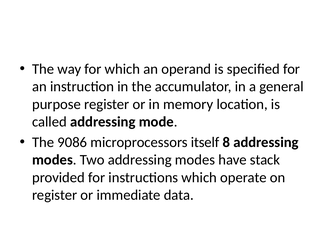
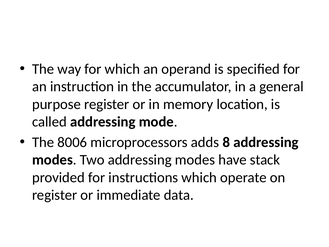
9086: 9086 -> 8006 (72, 142)
itself: itself -> adds (205, 142)
